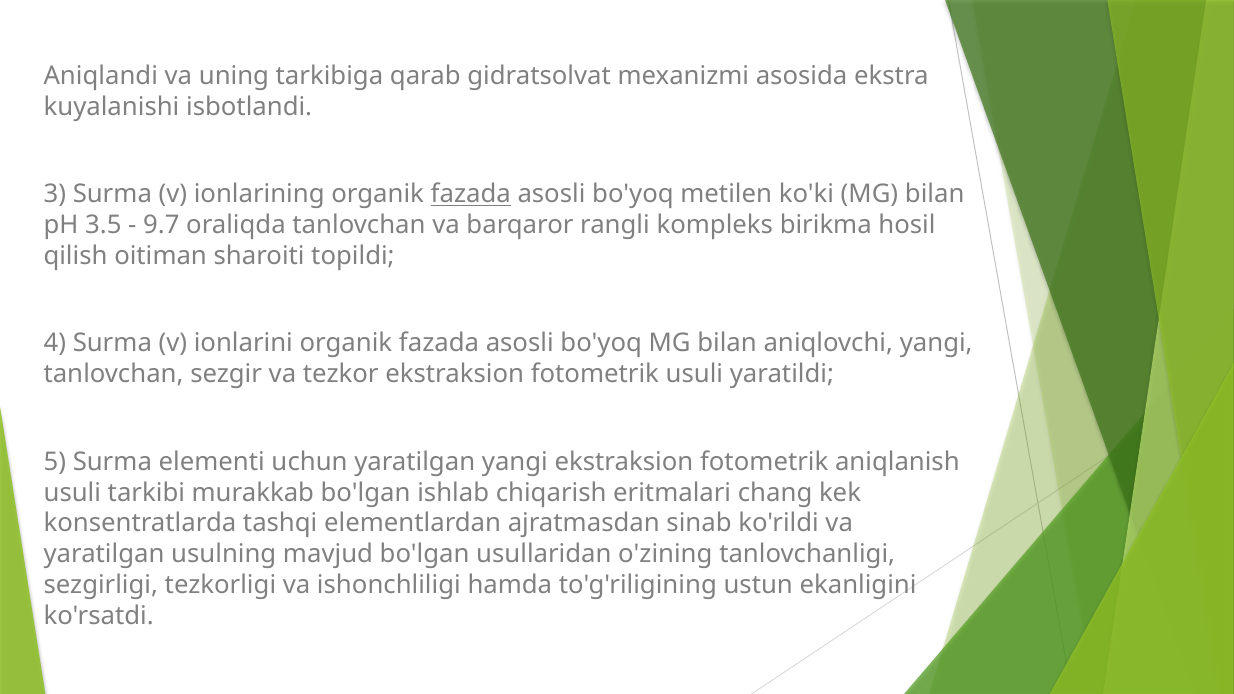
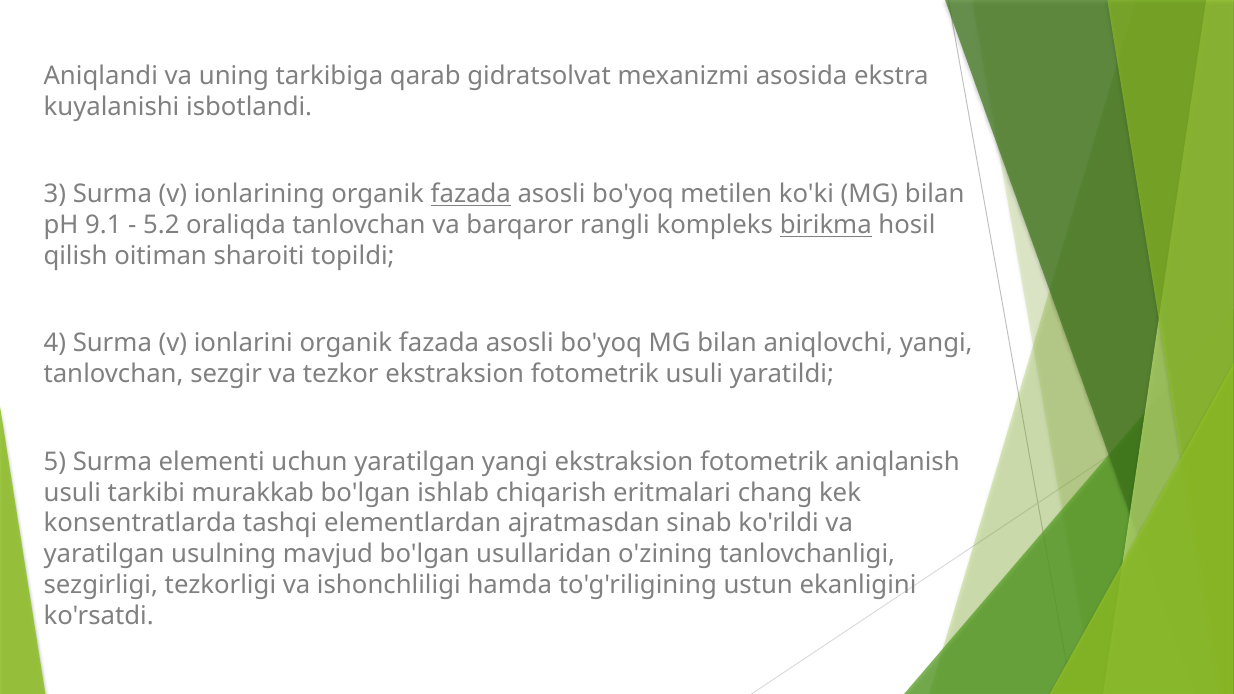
3.5: 3.5 -> 9.1 (103, 225)
9.7: 9.7 -> 5.2 (161, 225)
birikma underline: none -> present (826, 225)
